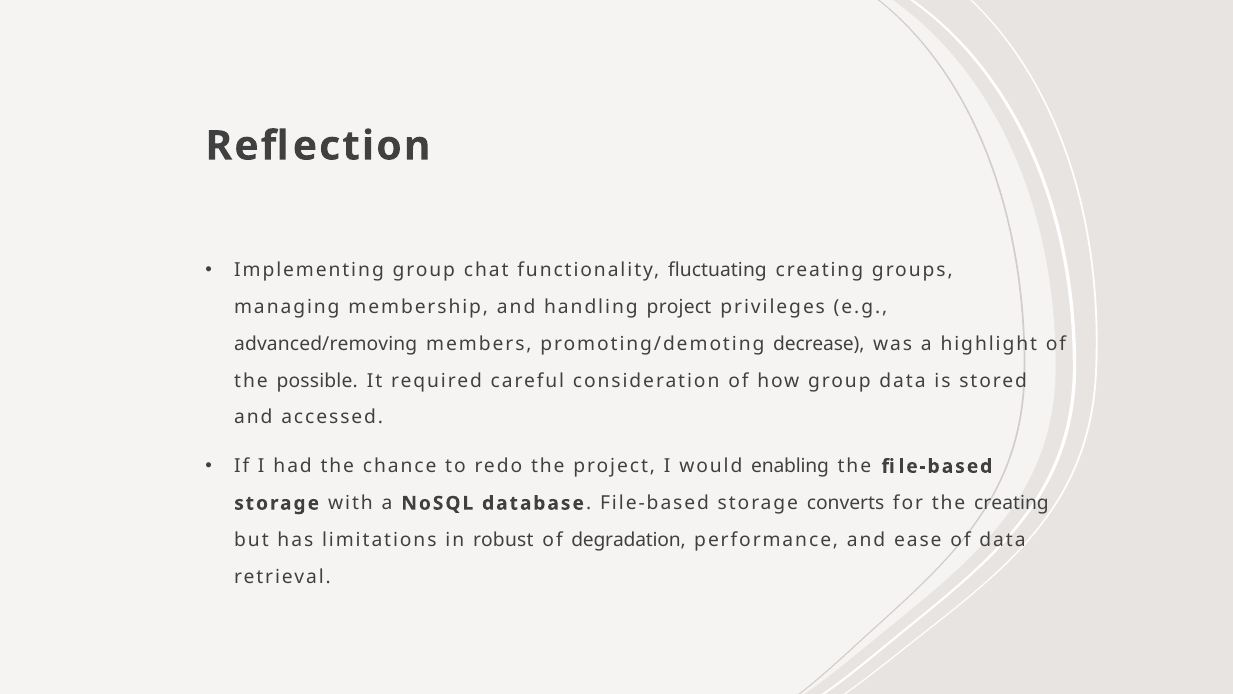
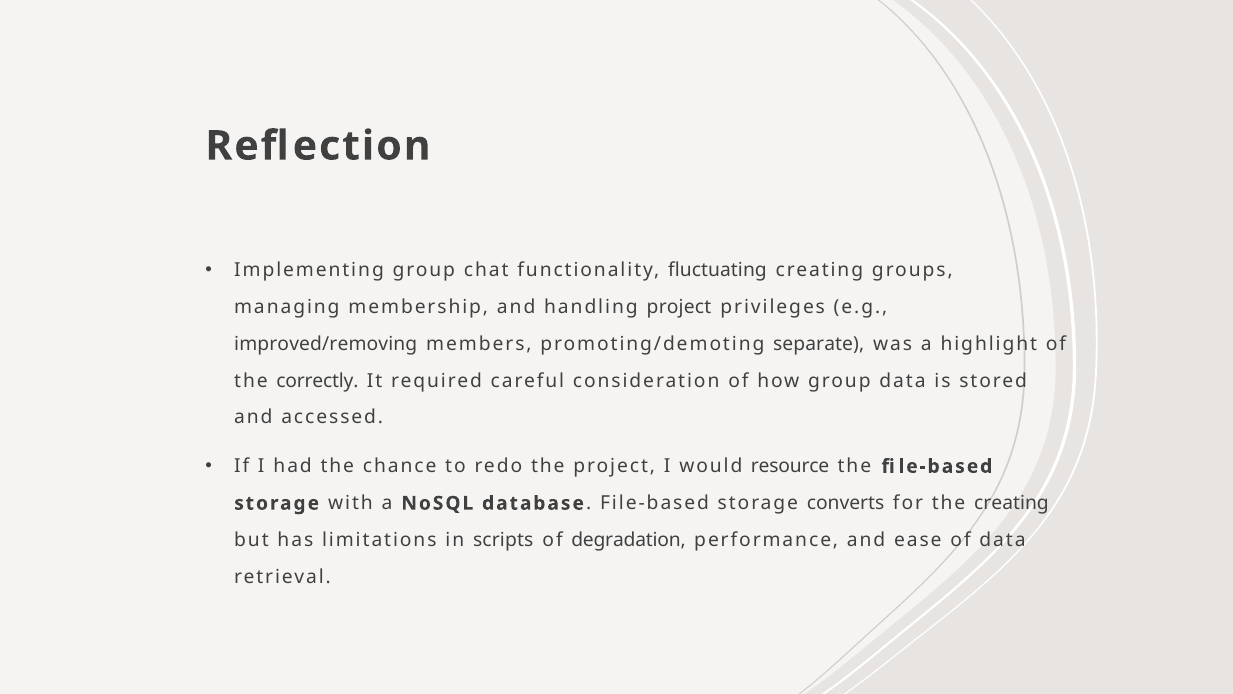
advanced/removing: advanced/removing -> improved/removing (326, 344)
decrease: decrease -> separate (819, 344)
possible: possible -> correctly (317, 380)
enabling: enabling -> resource (790, 466)
robust: robust -> scripts (503, 540)
